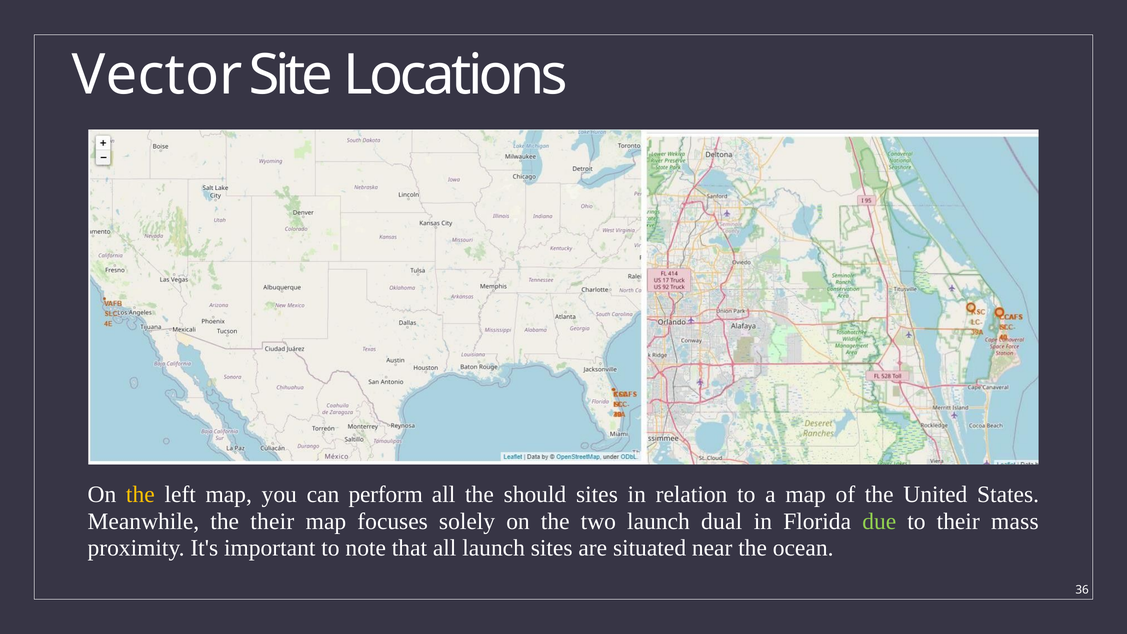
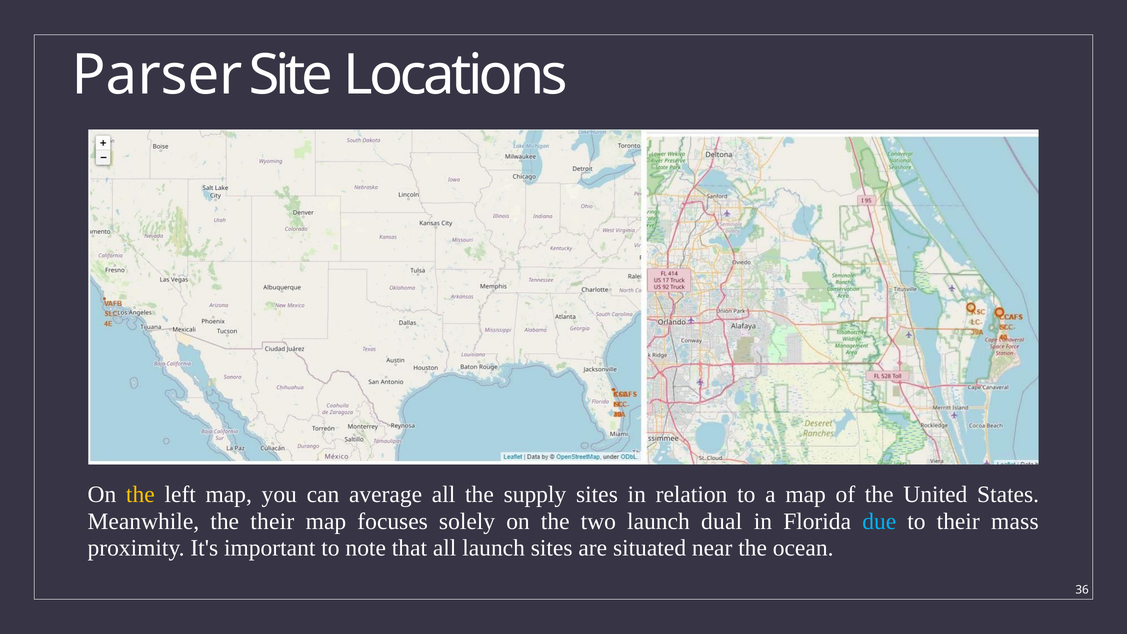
Vector: Vector -> Parser (157, 75)
perform: perform -> average (386, 494)
should: should -> supply (535, 494)
due colour: light green -> light blue (879, 521)
